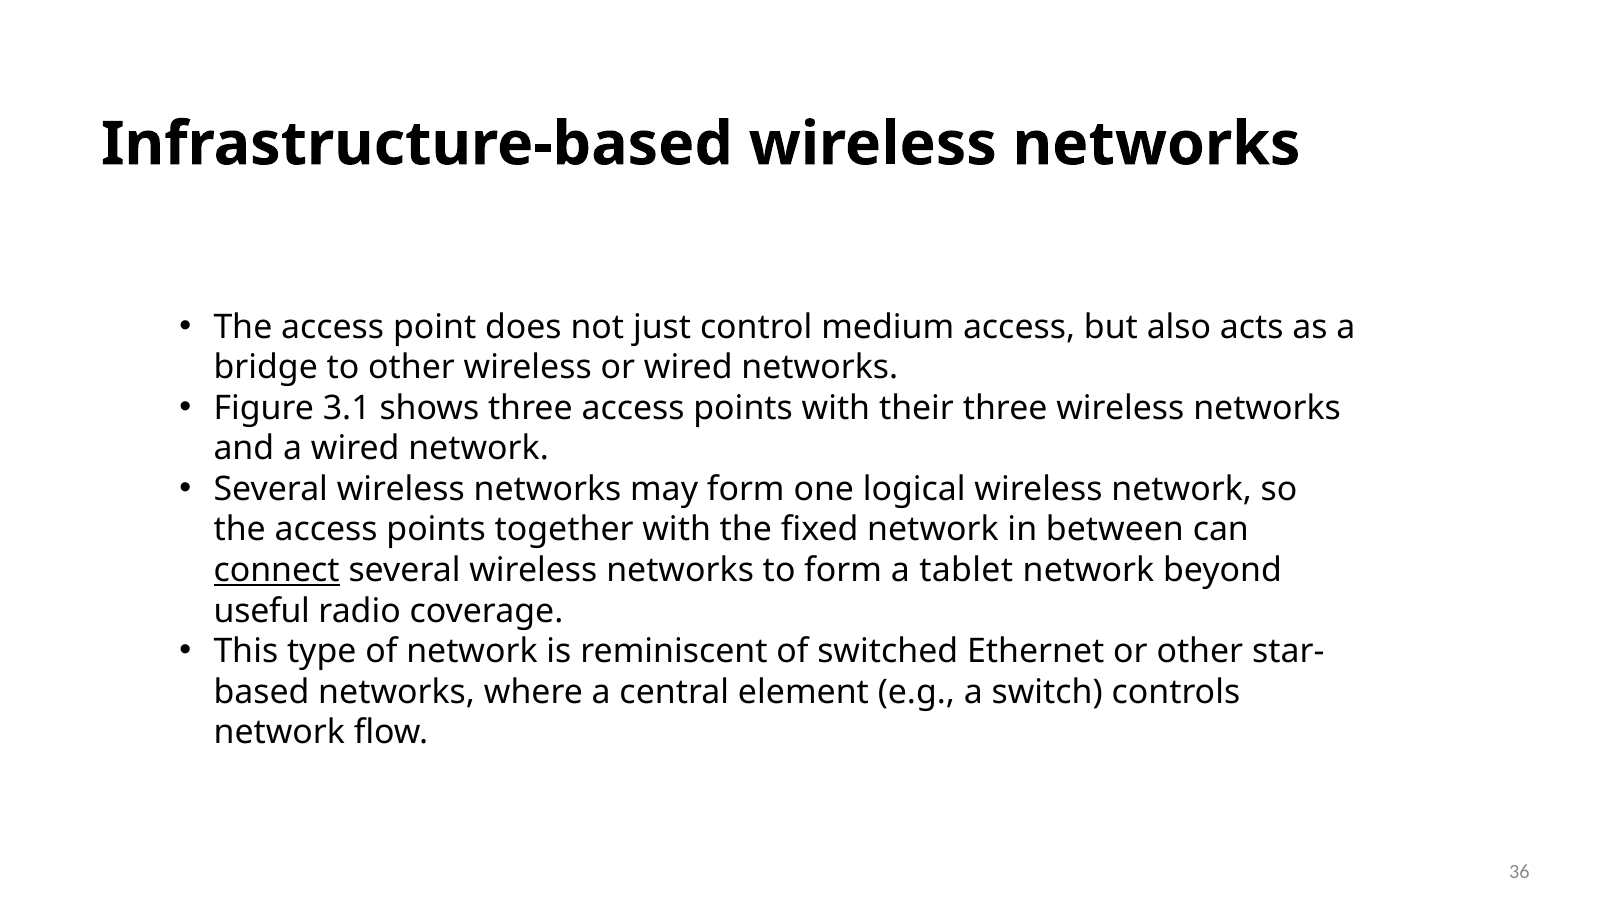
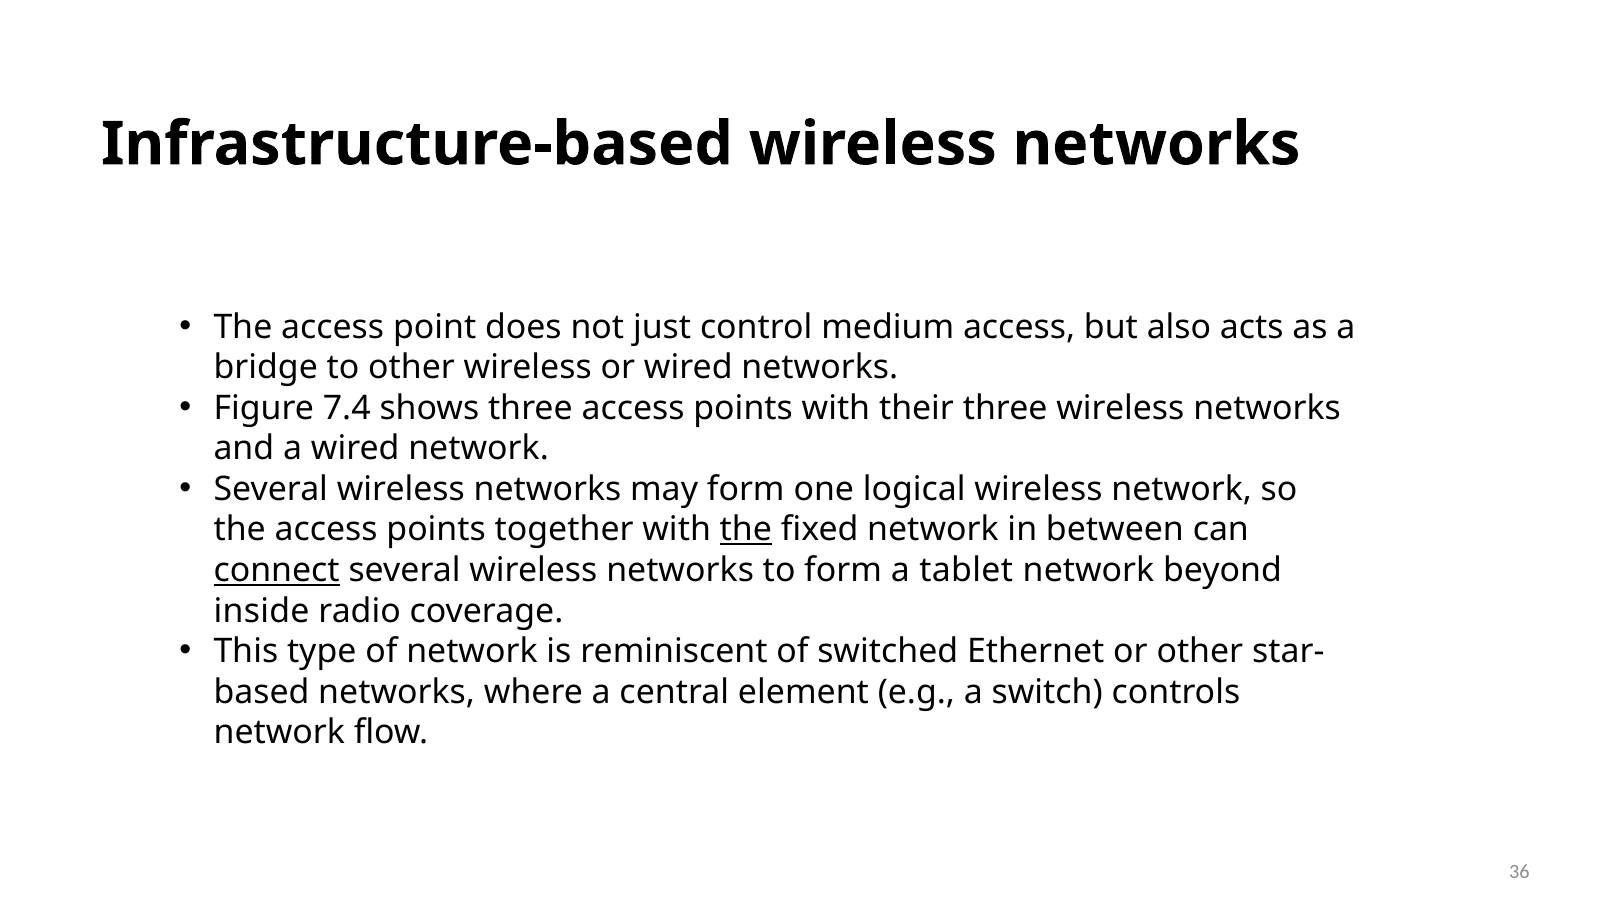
3.1: 3.1 -> 7.4 (347, 408)
the underline: none -> present (746, 530)
useful: useful -> inside (262, 611)
